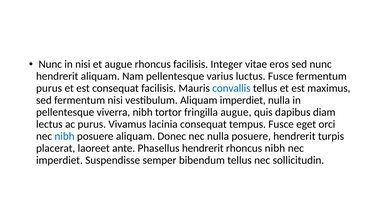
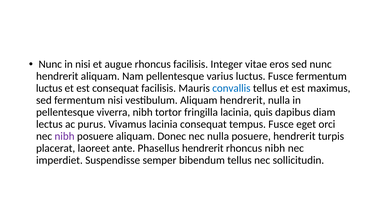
purus: purus -> luctus (49, 88)
Aliquam imperdiet: imperdiet -> hendrerit (243, 100)
fringilla augue: augue -> lacinia (236, 112)
nibh colour: blue -> purple (65, 136)
